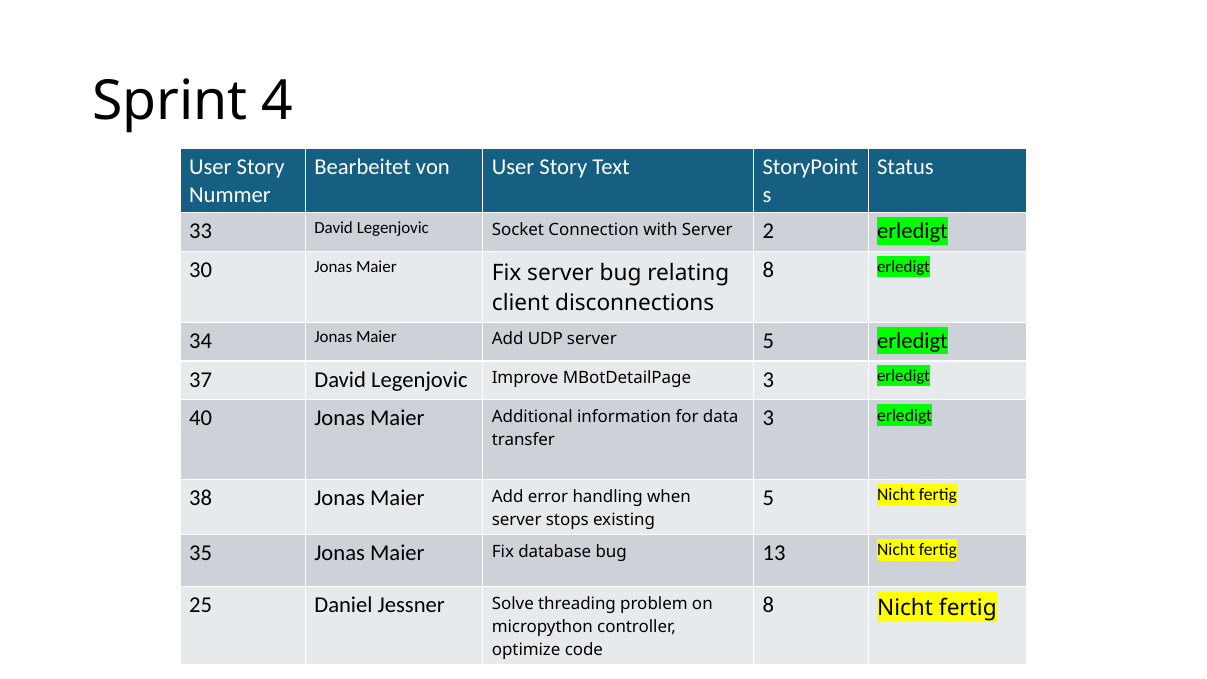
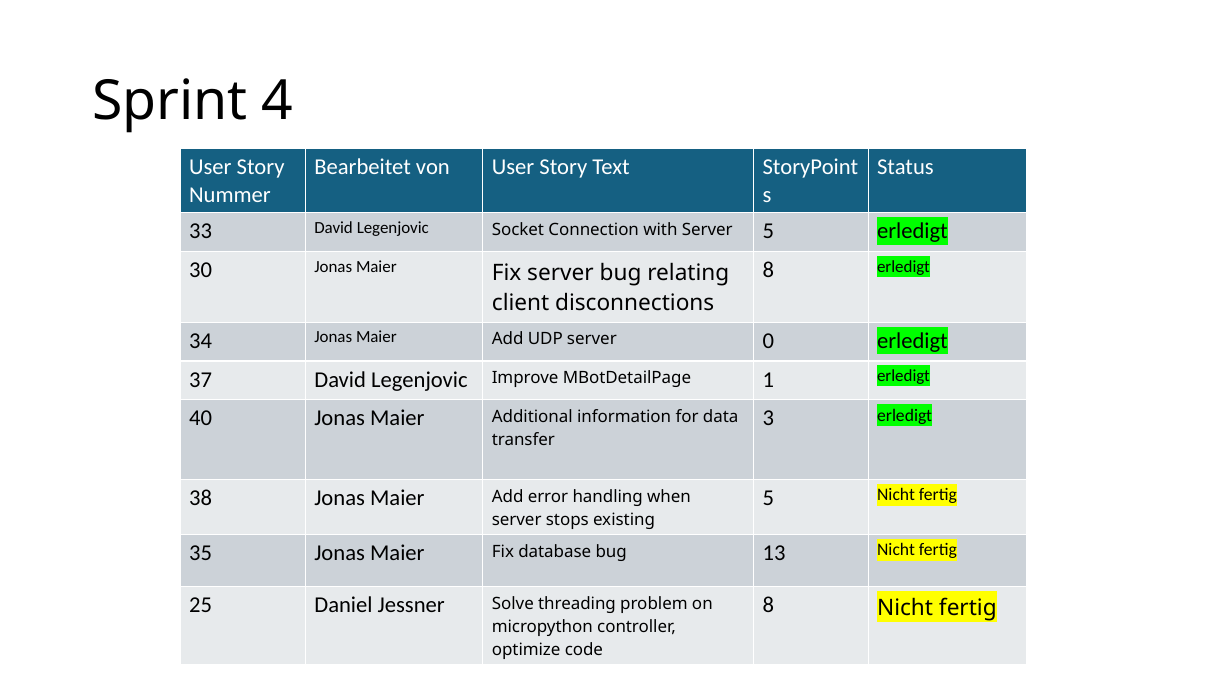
Server 2: 2 -> 5 (768, 231)
server 5: 5 -> 0 (768, 341)
MBotDetailPage 3: 3 -> 1 (768, 380)
